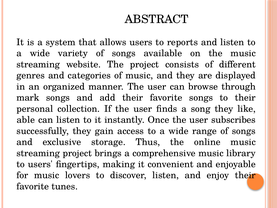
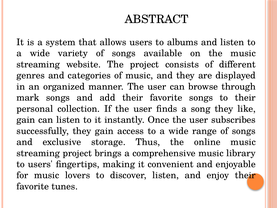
reports: reports -> albums (183, 42)
able: able -> gain (26, 120)
